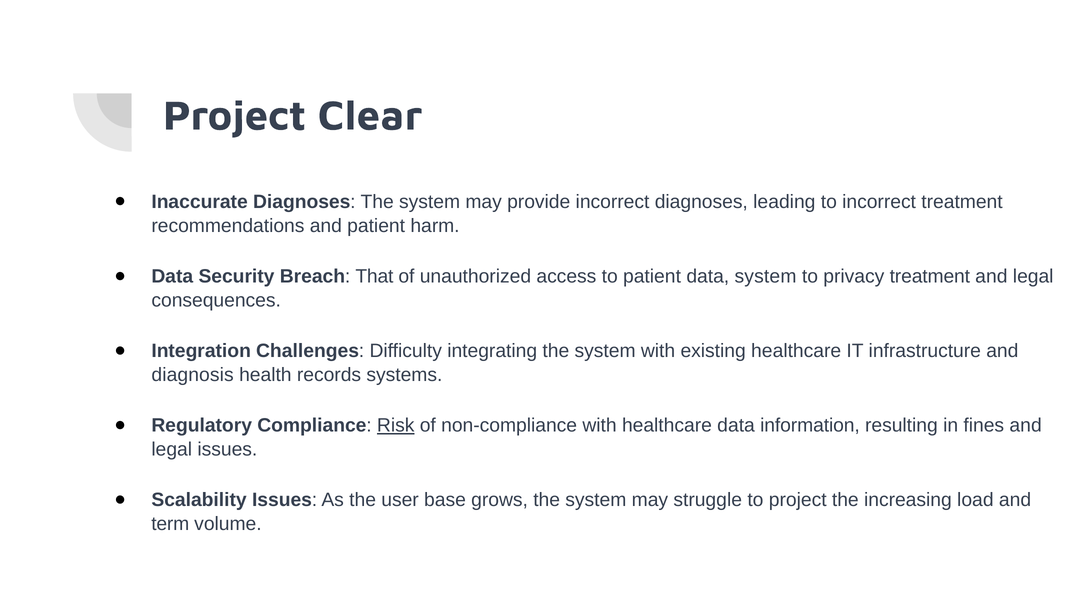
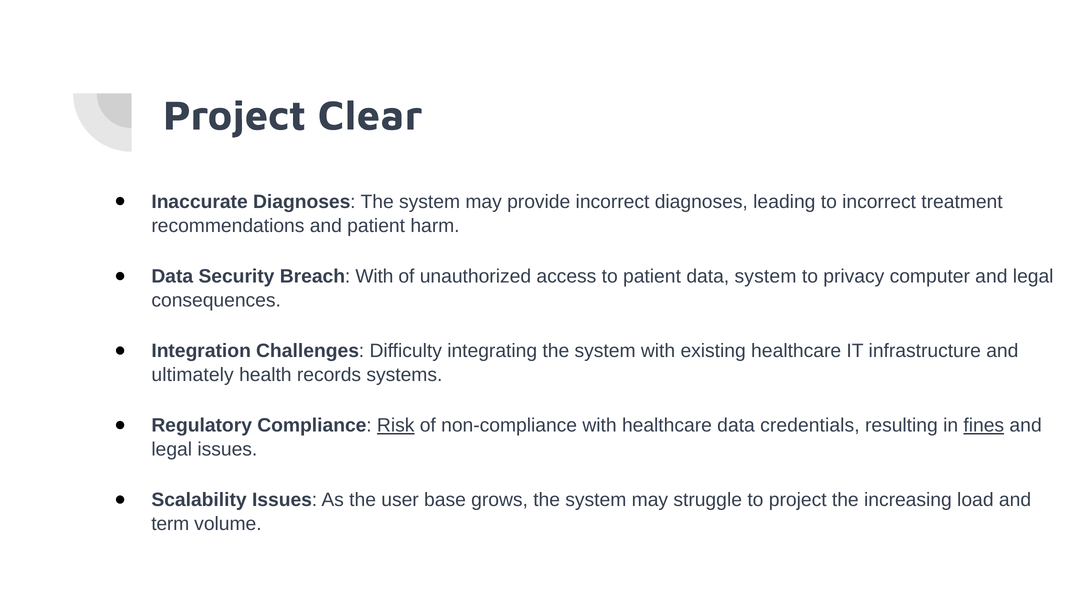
Breach That: That -> With (374, 276)
privacy treatment: treatment -> computer (930, 276)
diagnosis: diagnosis -> ultimately (193, 375)
information: information -> credentials (810, 426)
fines underline: none -> present (984, 426)
